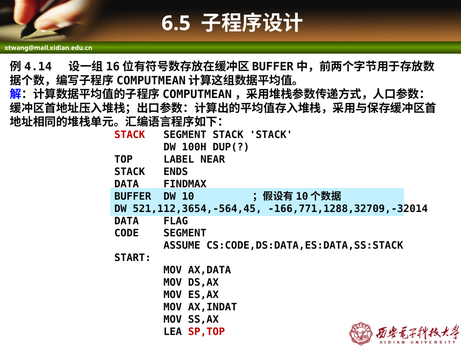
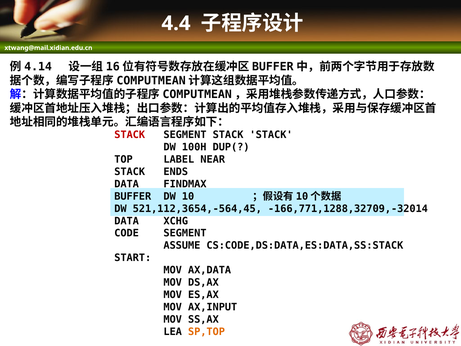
6.5: 6.5 -> 4.4 (176, 23)
FLAG: FLAG -> XCHG (176, 221)
AX,INDAT: AX,INDAT -> AX,INPUT (213, 307)
SP,TOP colour: red -> orange (206, 331)
